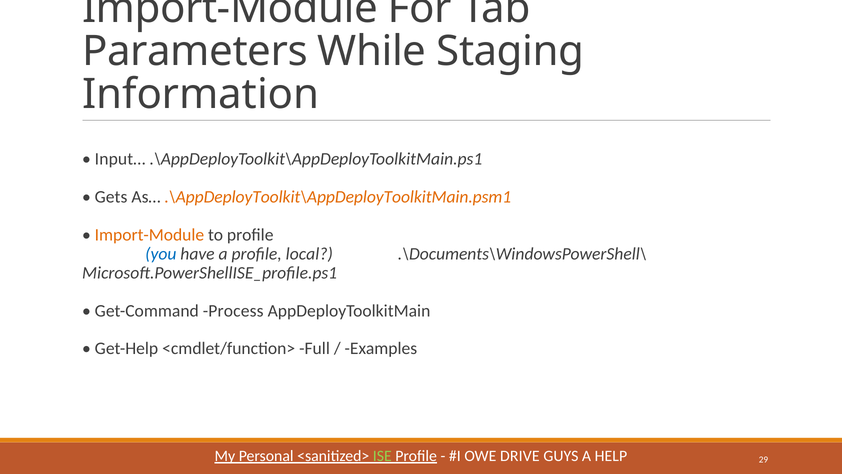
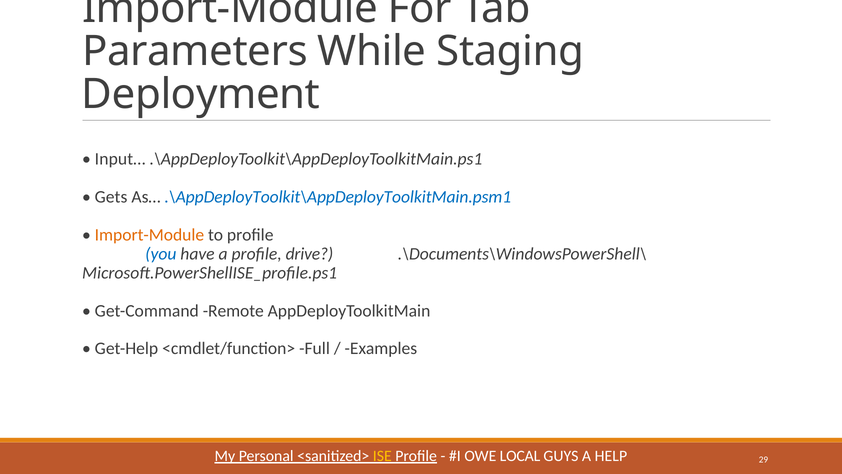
Information: Information -> Deployment (201, 94)
.\AppDeployToolkit\AppDeployToolkitMain.psm1 colour: orange -> blue (338, 197)
local: local -> drive (309, 254)
Process: Process -> Remote (233, 311)
ISE colour: light green -> yellow (382, 456)
DRIVE: DRIVE -> LOCAL (520, 456)
